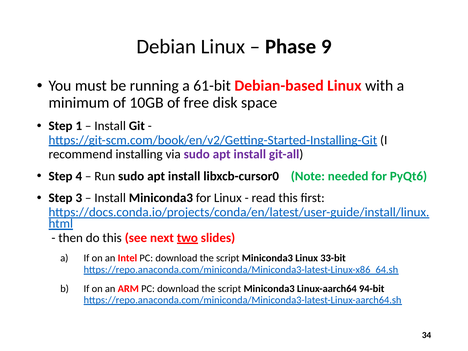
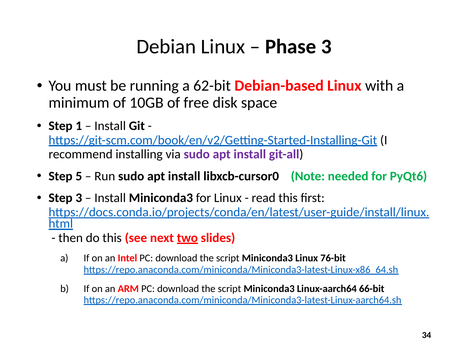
Phase 9: 9 -> 3 (326, 47)
61-bit: 61-bit -> 62-bit (212, 86)
4: 4 -> 5 (79, 176)
33-bit: 33-bit -> 76-bit (333, 258)
94-bit: 94-bit -> 66-bit (372, 289)
